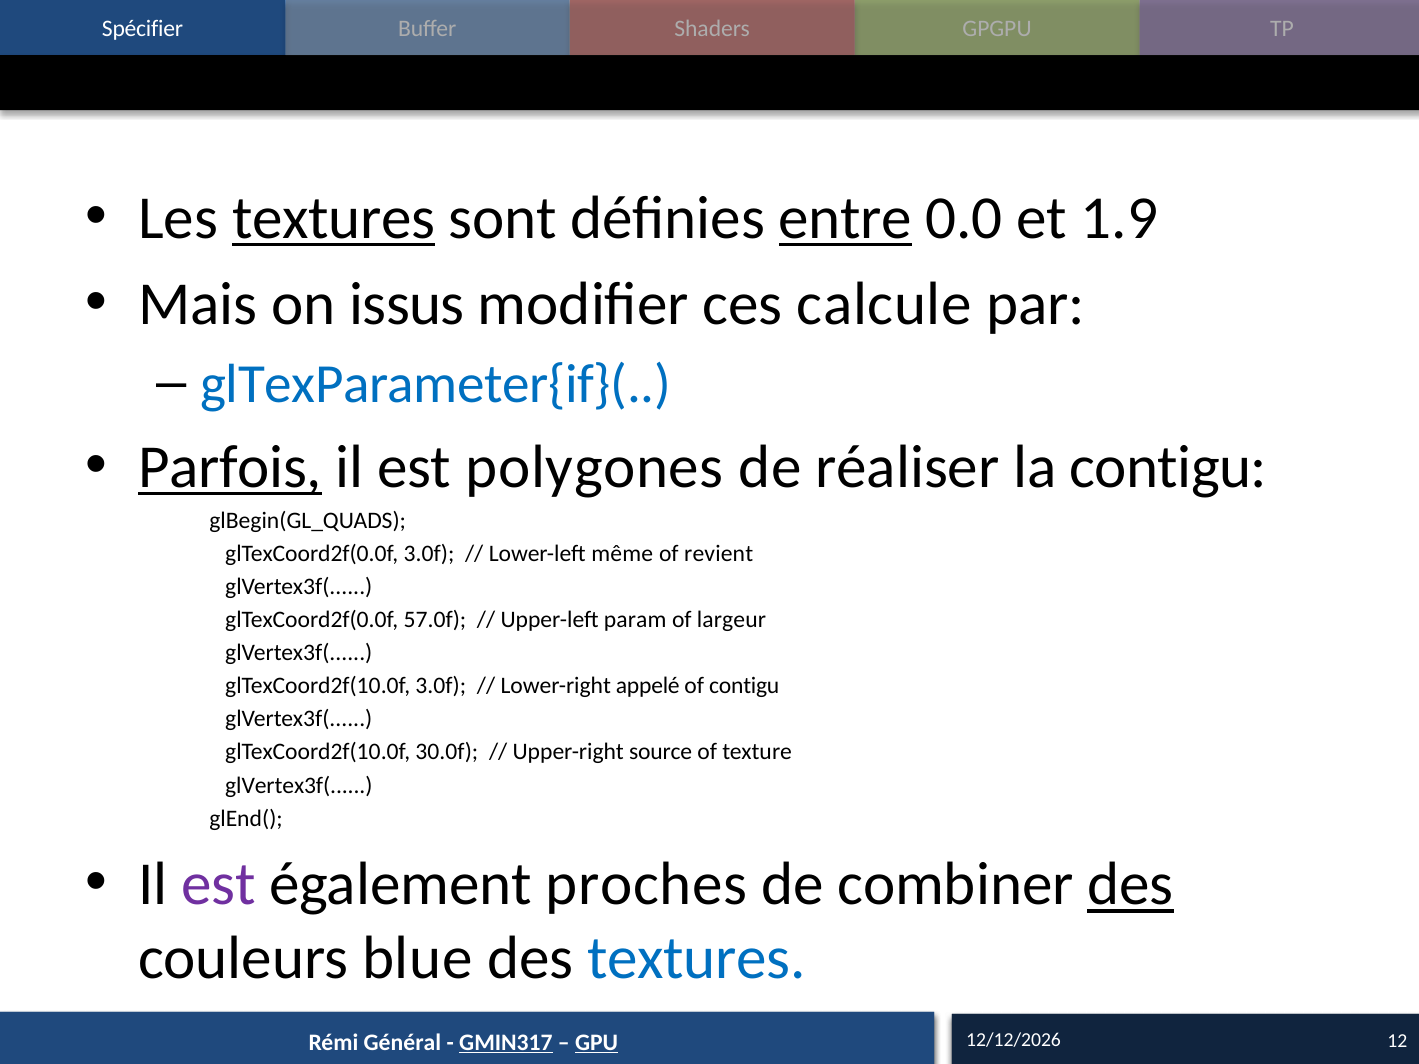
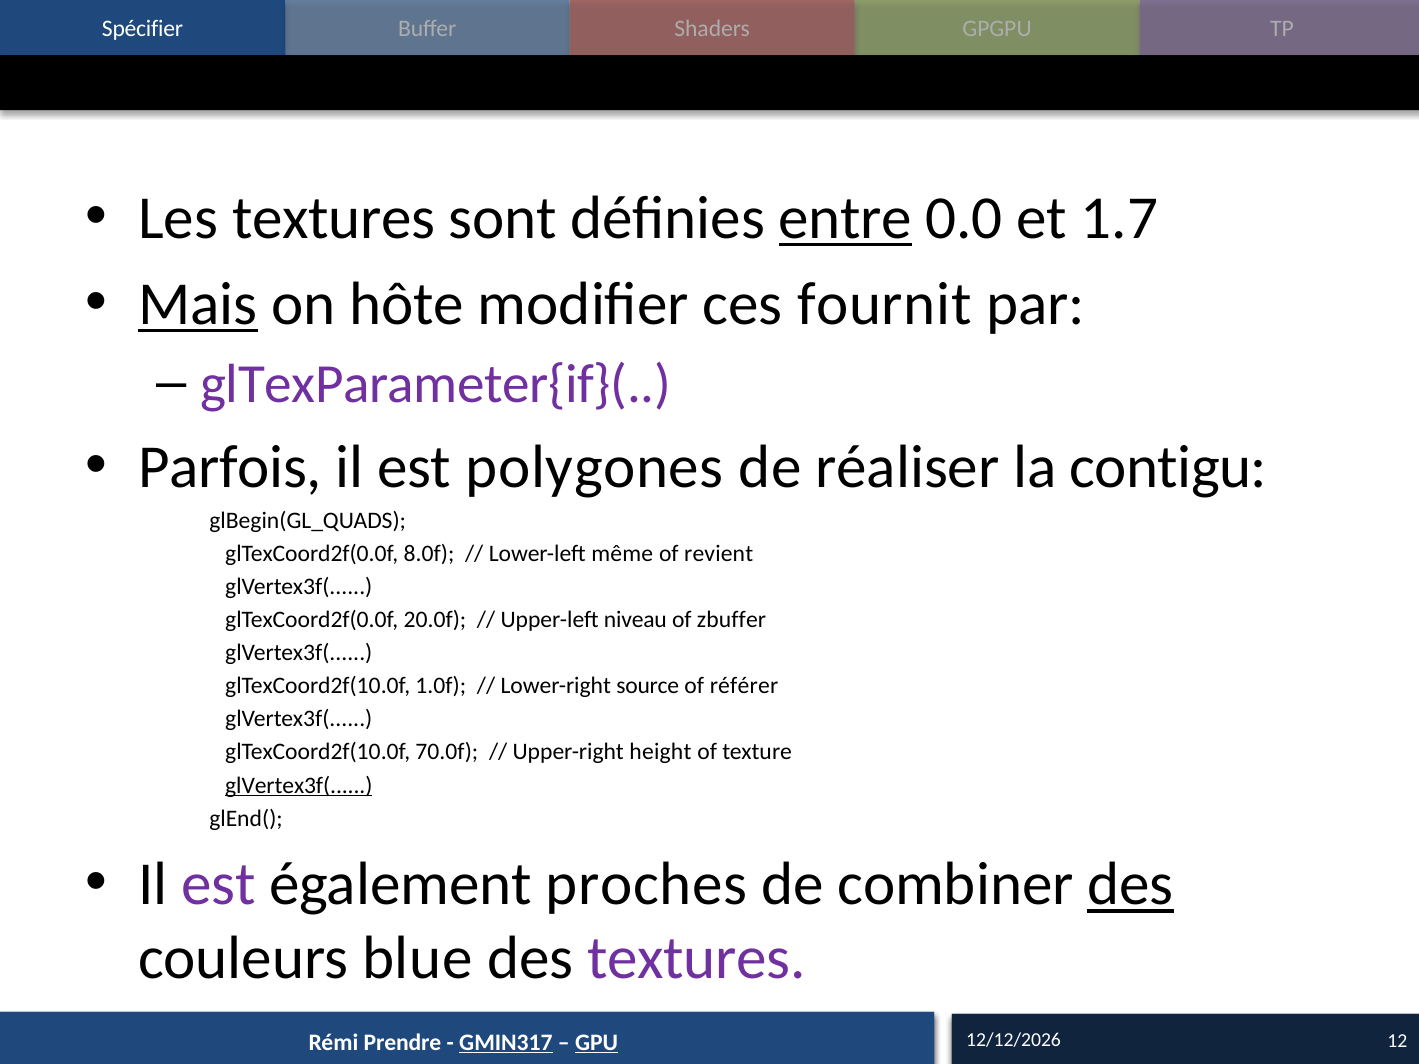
textures underline: present -> none (334, 218)
1.9: 1.9 -> 1.7 (1119, 218)
Mais underline: none -> present (198, 304)
issus: issus -> hôte (407, 304)
calcule: calcule -> fournit (884, 304)
glTexParameter{if}( colour: blue -> purple (436, 385)
Parfois underline: present -> none (230, 467)
glTexCoord2f(0.0f 3.0f: 3.0f -> 8.0f (429, 554)
57.0f: 57.0f -> 20.0f (435, 620)
param: param -> niveau (635, 620)
largeur: largeur -> zbuffer (731, 620)
glTexCoord2f(10.0f 3.0f: 3.0f -> 1.0f (441, 686)
appelé: appelé -> source (648, 686)
of contigu: contigu -> référer (744, 686)
30.0f: 30.0f -> 70.0f (447, 752)
source: source -> height (660, 752)
glVertex3f( underline: none -> present (299, 786)
textures colour: blue -> purple (697, 958)
Général: Général -> Prendre (402, 1043)
